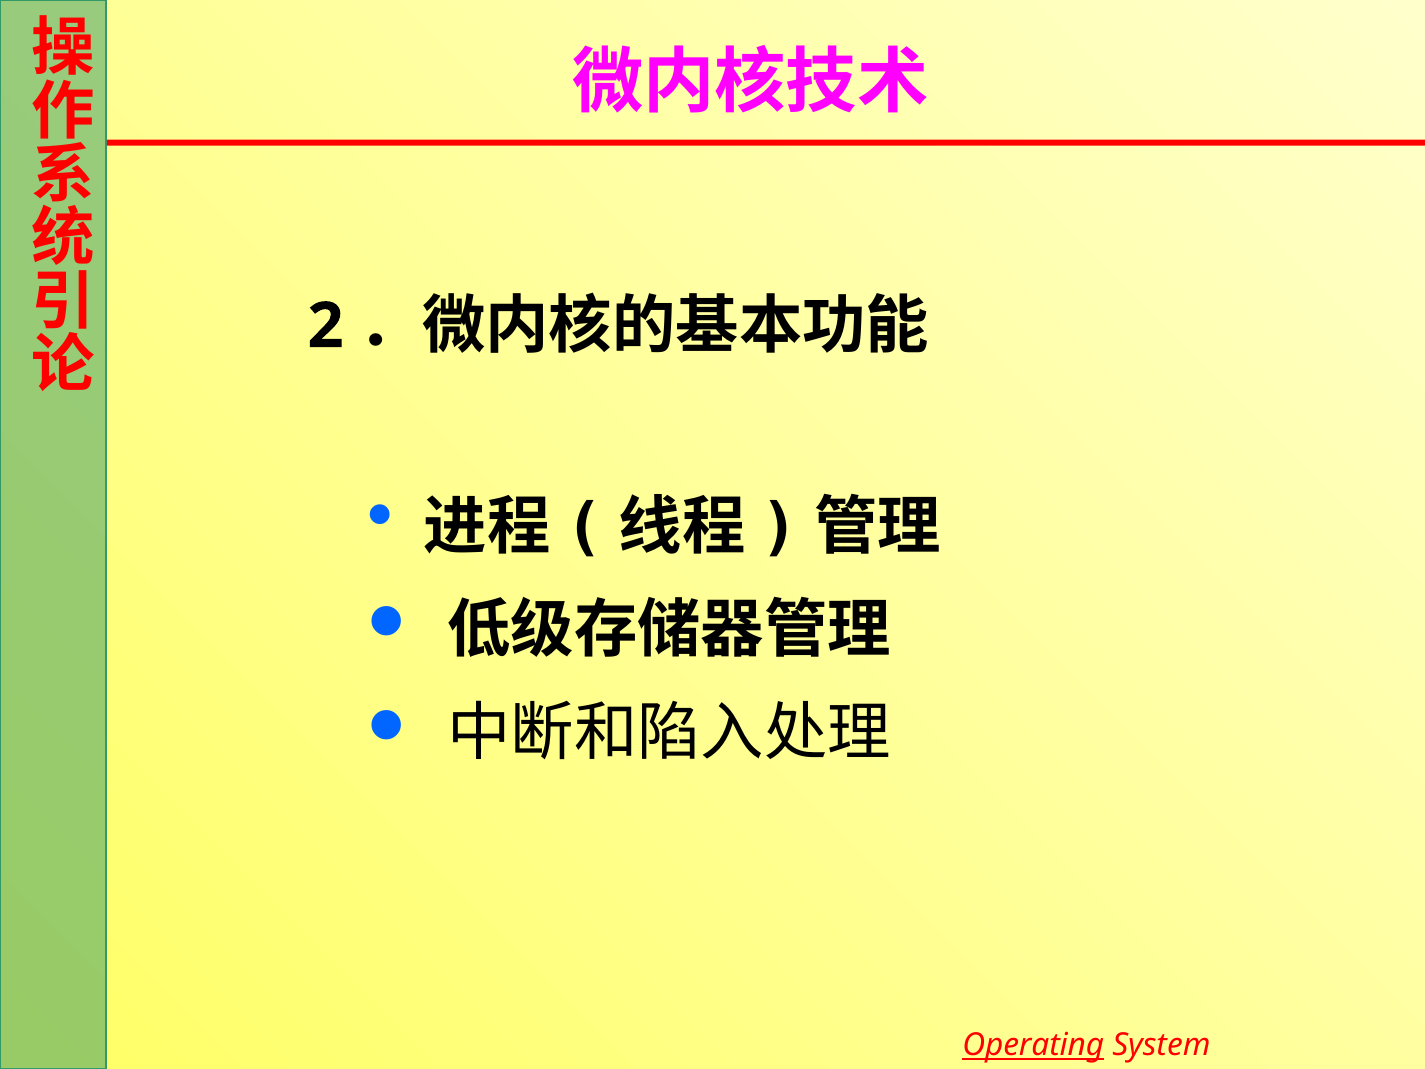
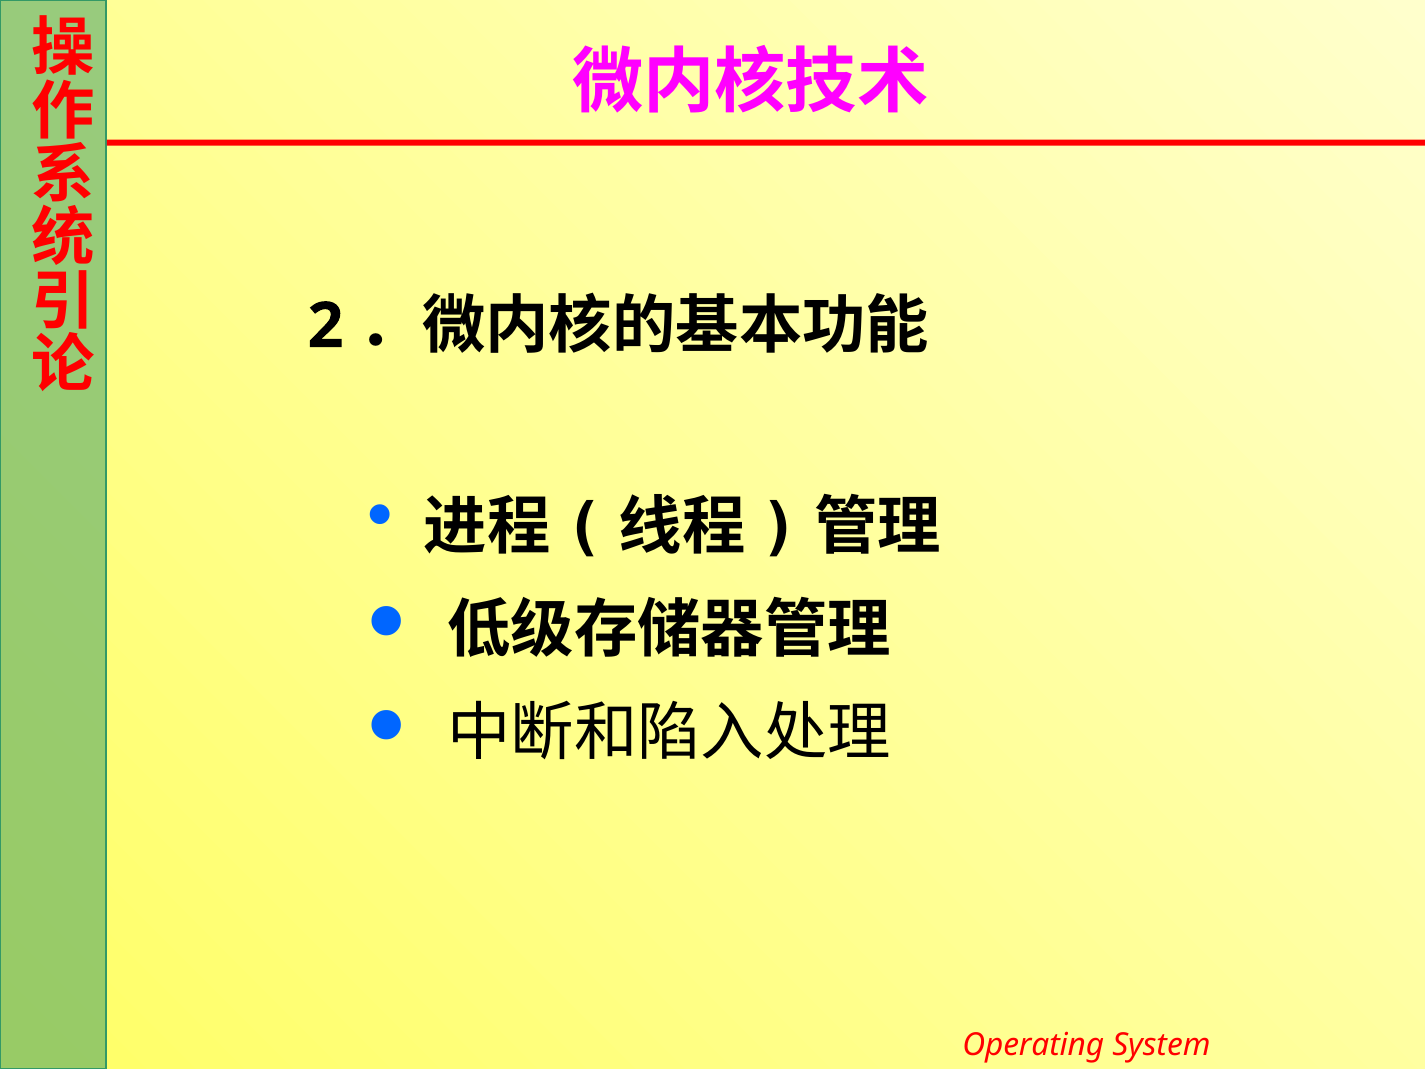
Operating underline: present -> none (1033, 1045)
